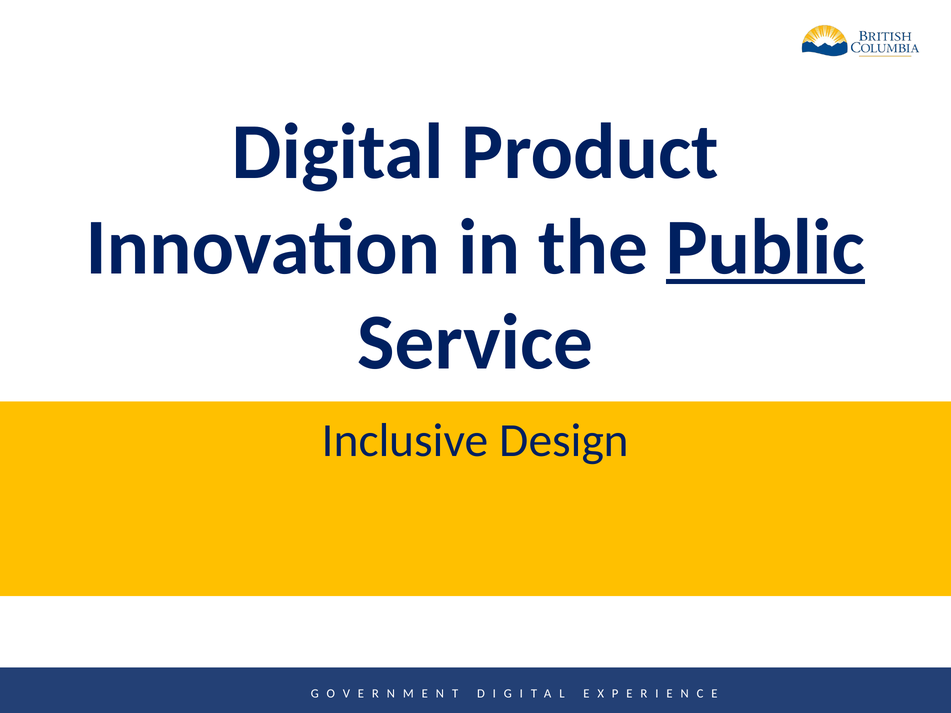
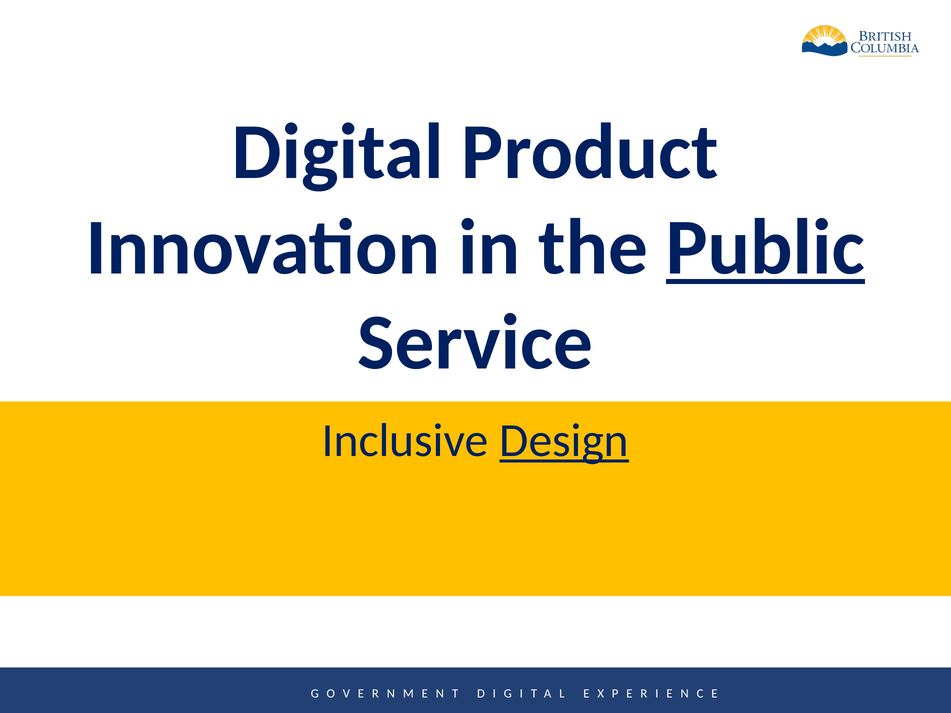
Design underline: none -> present (564, 441)
